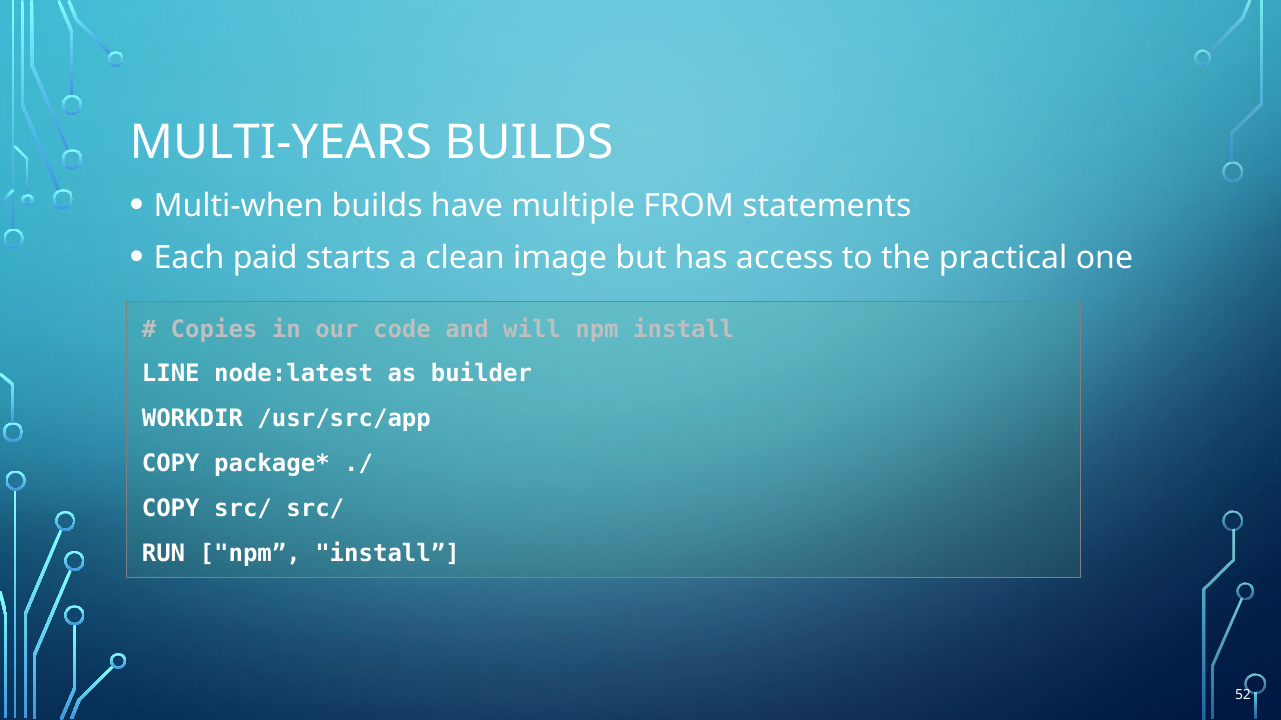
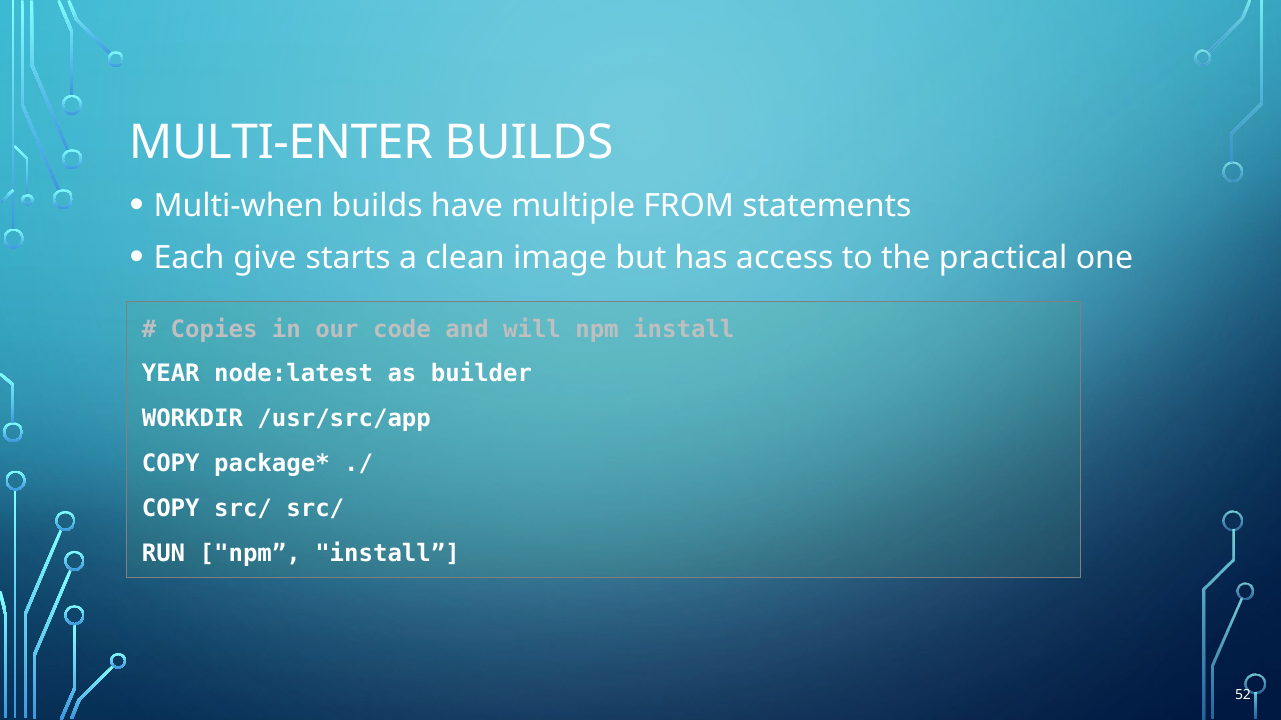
MULTI-YEARS: MULTI-YEARS -> MULTI-ENTER (281, 142)
paid: paid -> give (265, 258)
LINE: LINE -> YEAR (171, 374)
